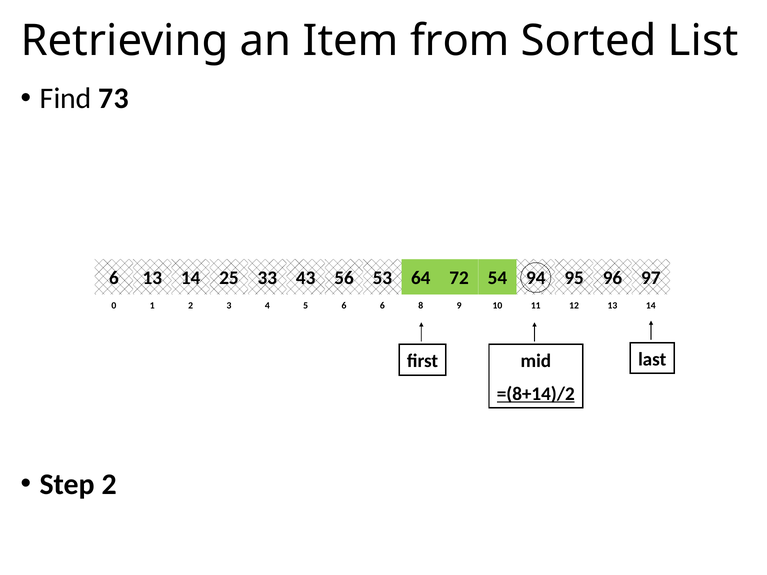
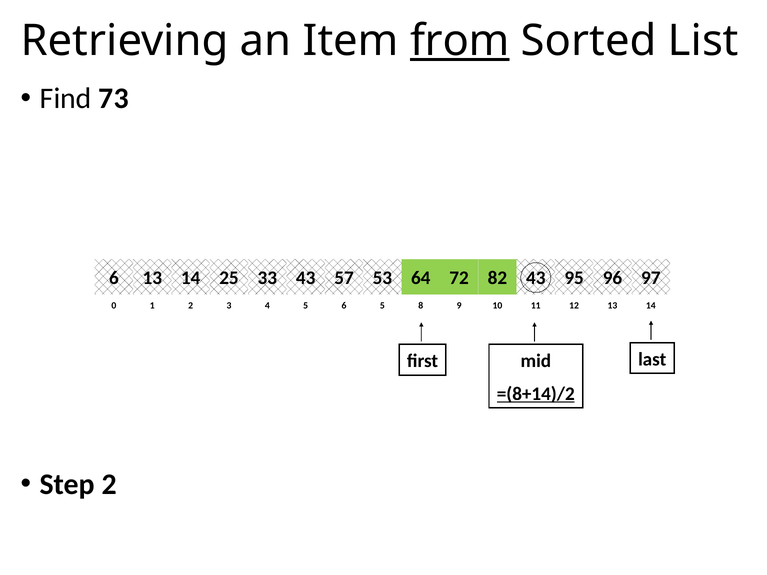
from underline: none -> present (460, 41)
56: 56 -> 57 (344, 278)
54: 54 -> 82 (497, 278)
72 94: 94 -> 43 (536, 278)
5 6: 6 -> 5 (382, 306)
